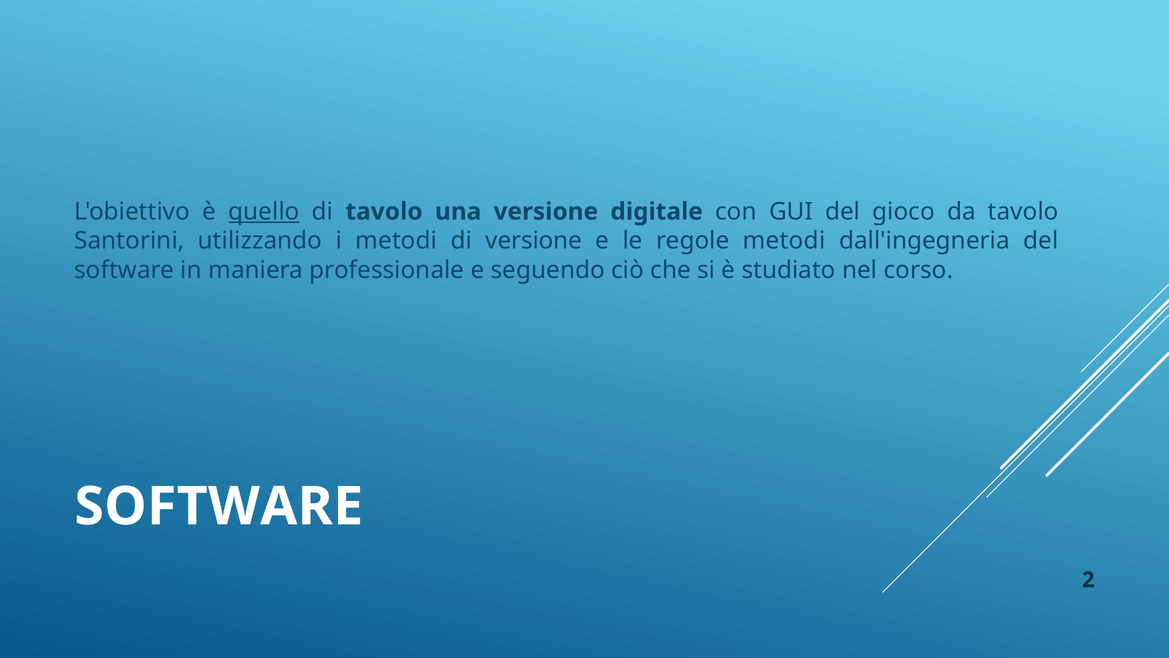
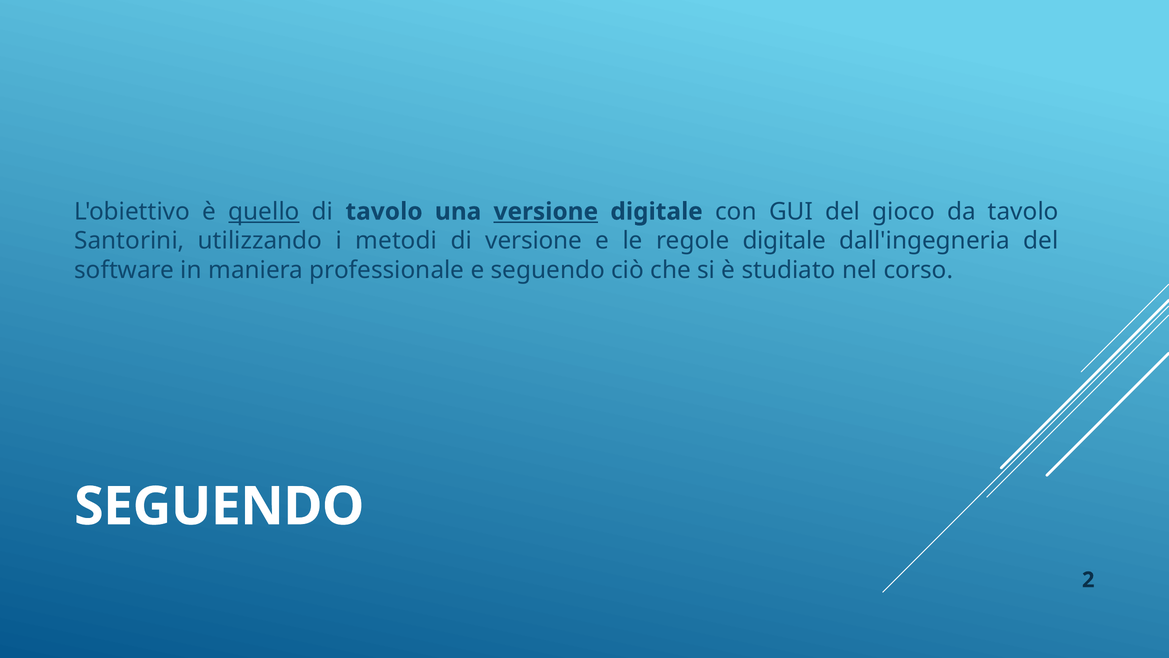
versione underline: none -> present (546, 211)
regole metodi: metodi -> digitale (784, 241)
SOFTWARE: SOFTWARE -> SEGUENDO (219, 506)
